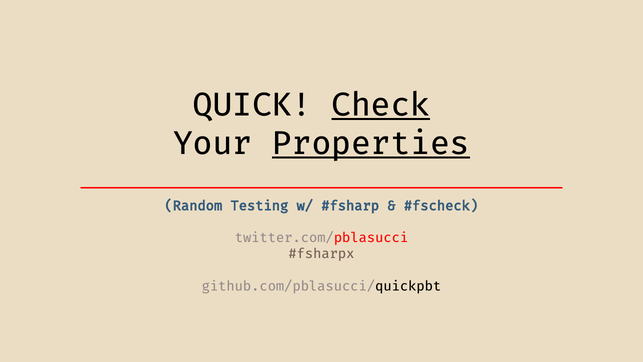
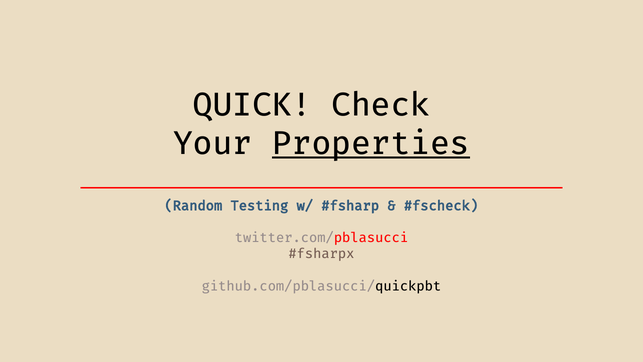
Check underline: present -> none (381, 105)
